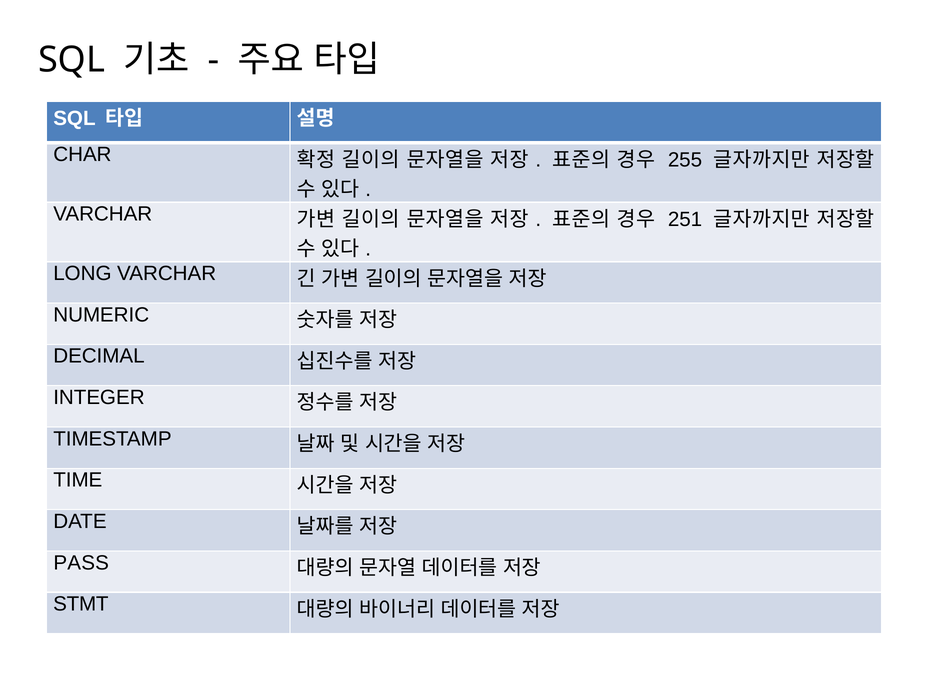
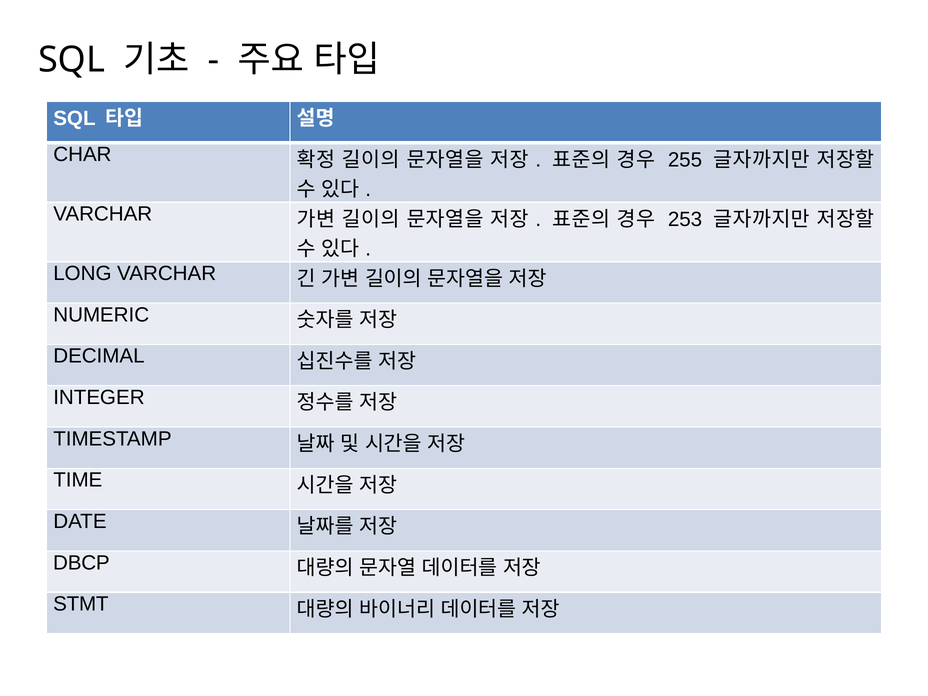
251: 251 -> 253 (685, 219)
PASS: PASS -> DBCP (81, 563)
